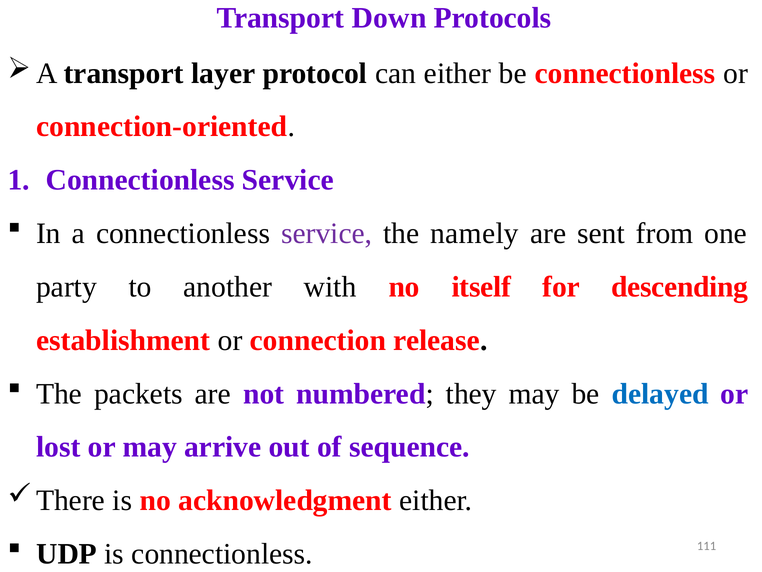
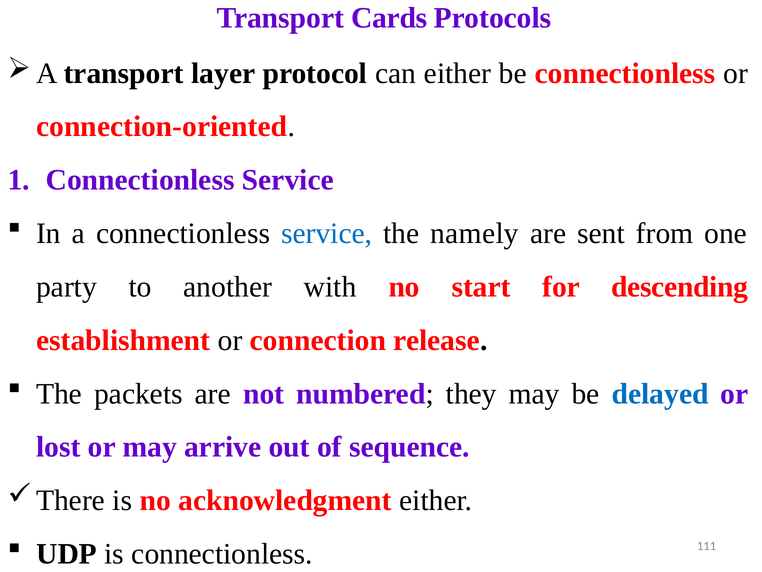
Down: Down -> Cards (389, 18)
service colour: purple -> blue (327, 233)
itself: itself -> start (481, 287)
